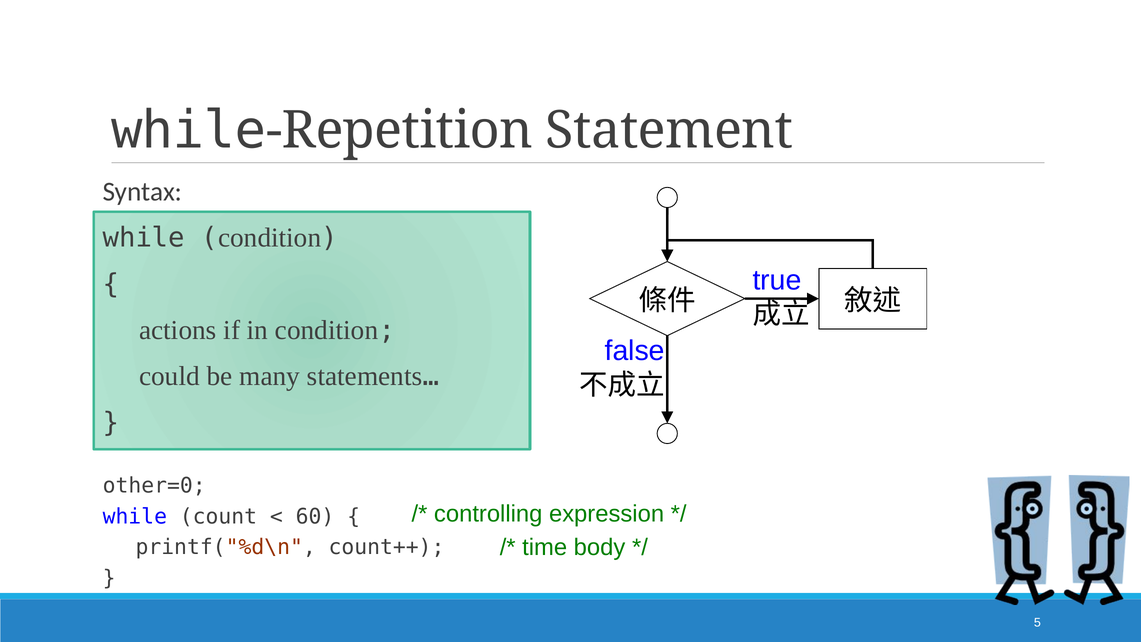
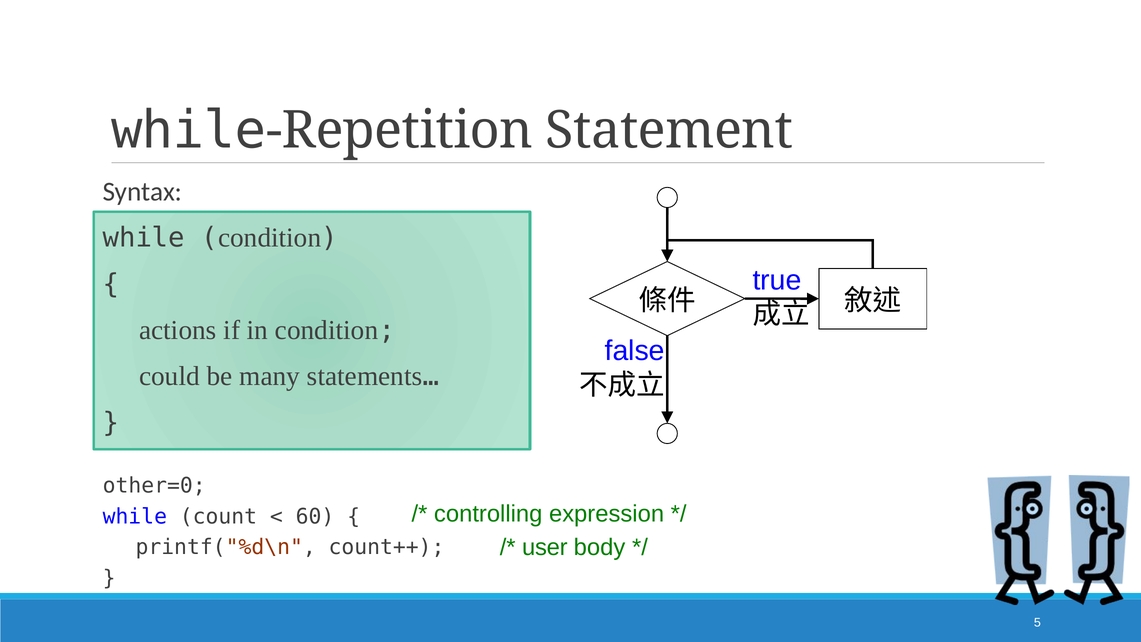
time: time -> user (545, 547)
